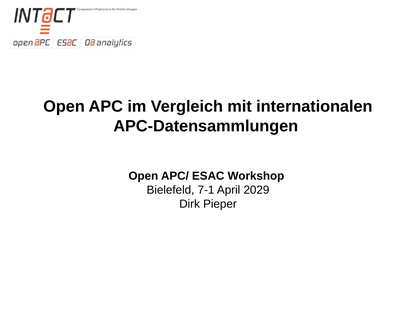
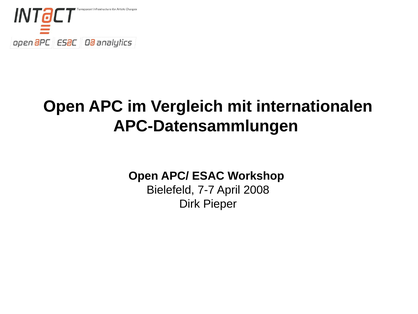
7-1: 7-1 -> 7-7 (206, 190)
2029: 2029 -> 2008 (256, 190)
